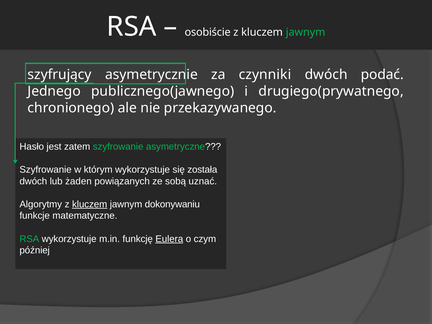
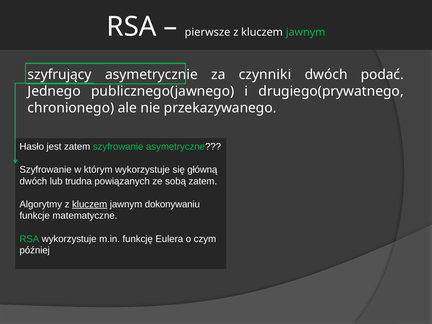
osobiście: osobiście -> pierwsze (208, 32)
została: została -> główną (202, 170)
żaden: żaden -> trudna (79, 181)
sobą uznać: uznać -> zatem (203, 181)
Eulera underline: present -> none (169, 239)
